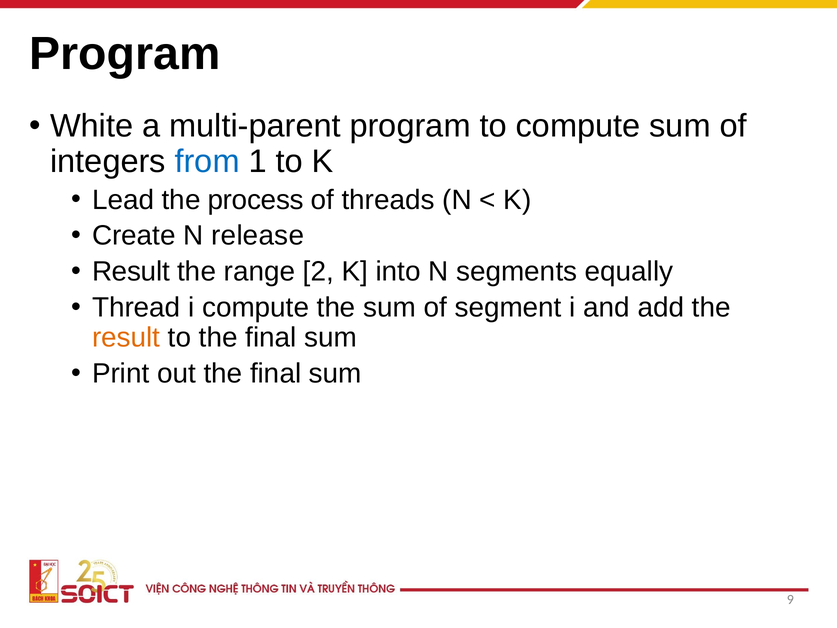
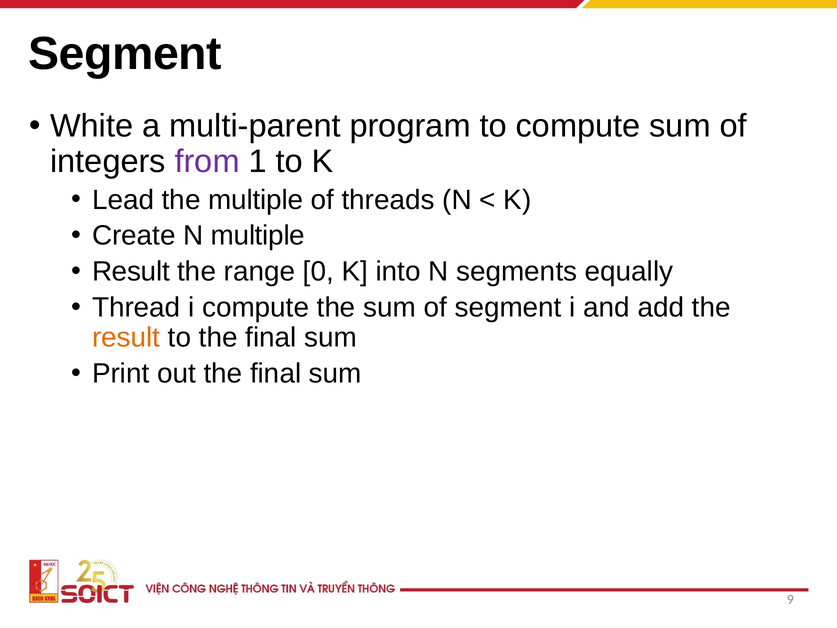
Program: Program -> Segment (125, 54)
from colour: blue -> purple (207, 161)
the process: process -> multiple (256, 200)
N release: release -> multiple (258, 236)
2: 2 -> 0 (318, 272)
